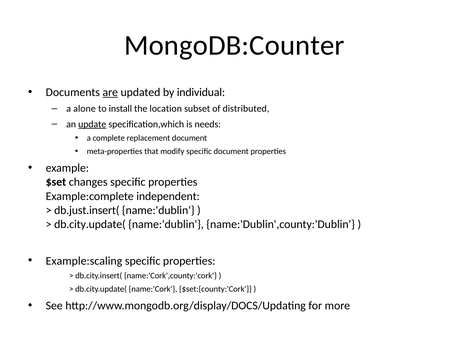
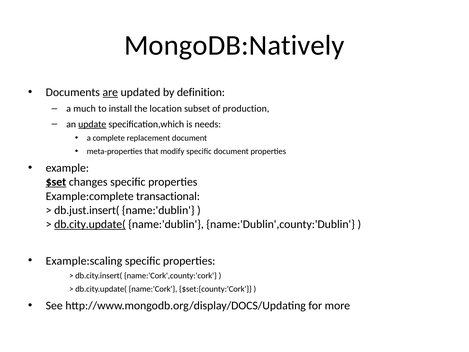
MongoDB:Counter: MongoDB:Counter -> MongoDB:Natively (234, 45)
individual: individual -> definition (201, 92)
alone: alone -> much (85, 109)
distributed: distributed -> production (246, 109)
$set underline: none -> present (56, 182)
independent: independent -> transactional (168, 196)
db.city.update( underline: none -> present (90, 224)
